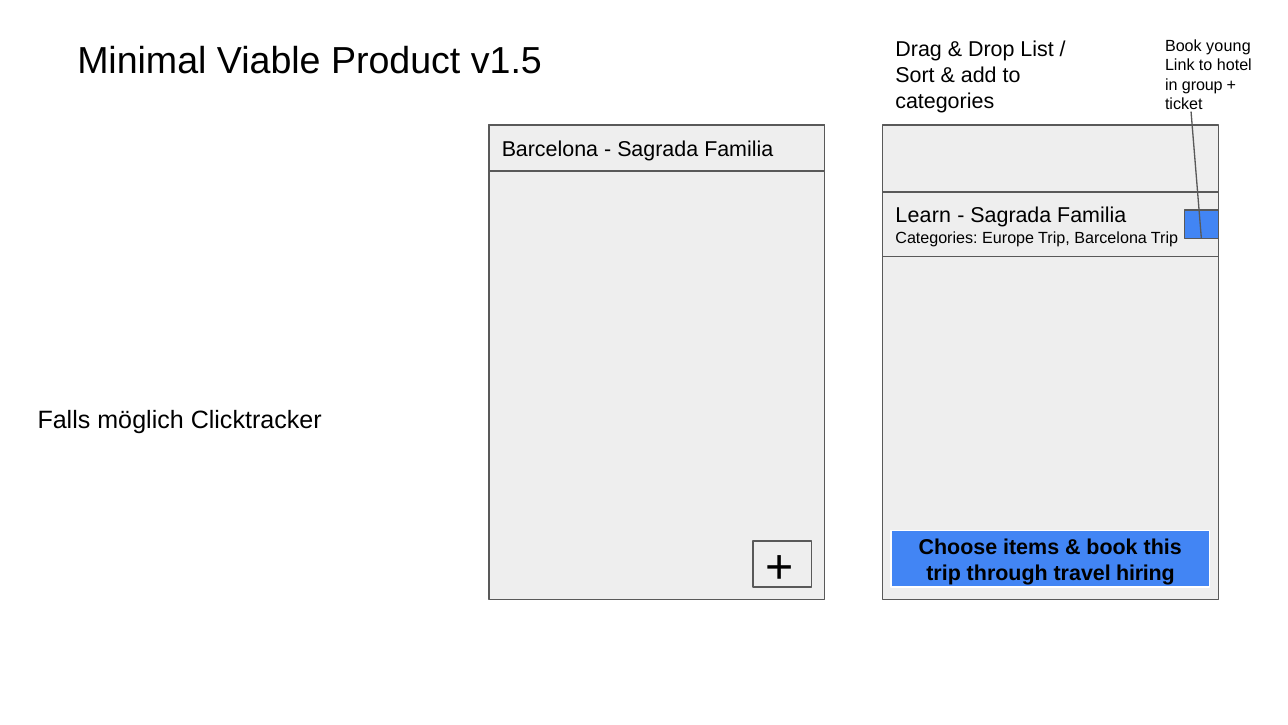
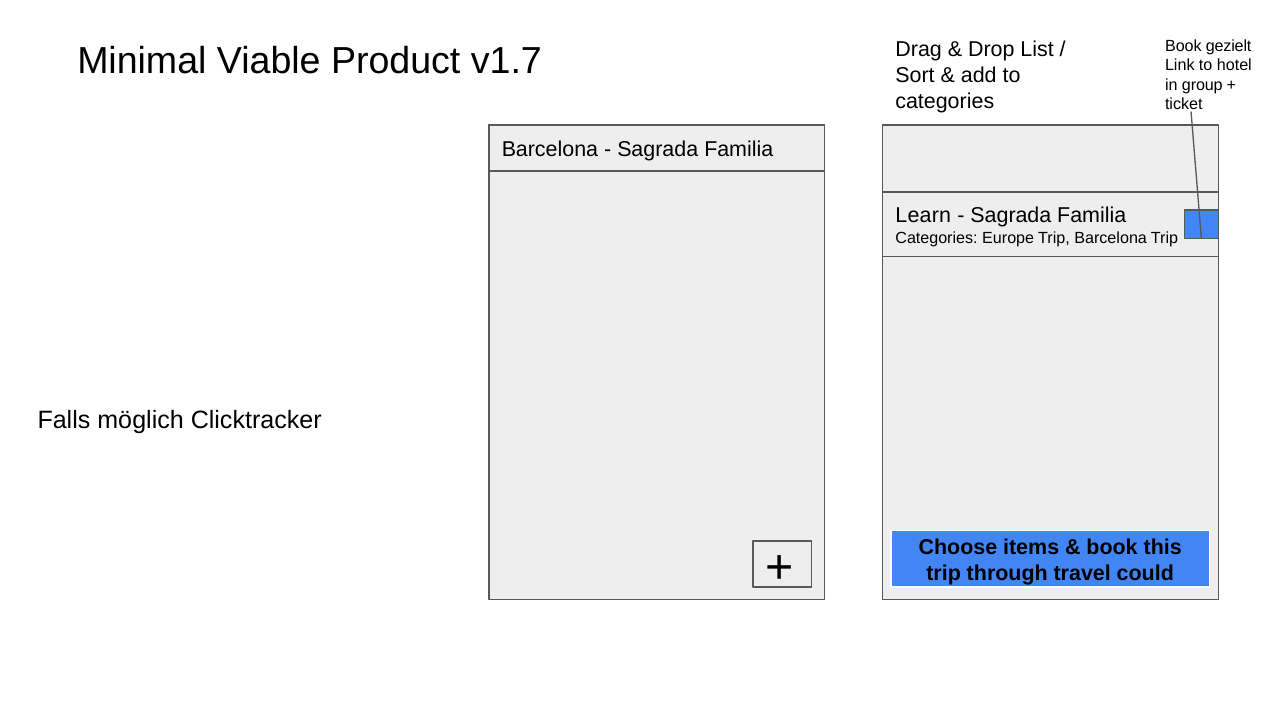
young: young -> gezielt (1229, 46)
v1.5: v1.5 -> v1.7 (506, 61)
hiring: hiring -> could (1145, 573)
